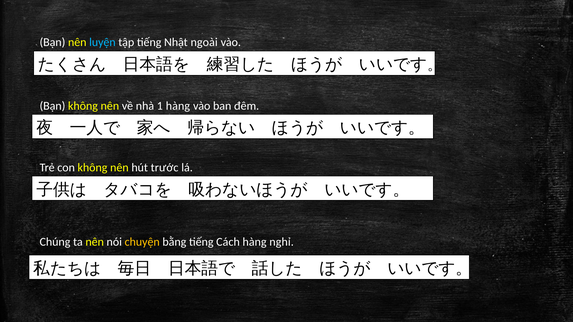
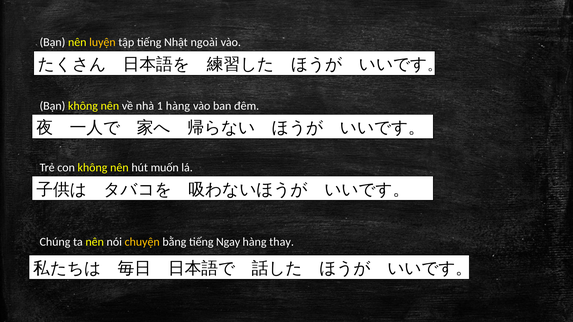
luyện colour: light blue -> yellow (102, 42)
trước: trước -> muốn (165, 168)
Cách: Cách -> Ngay (228, 242)
nghỉ: nghỉ -> thay (282, 242)
